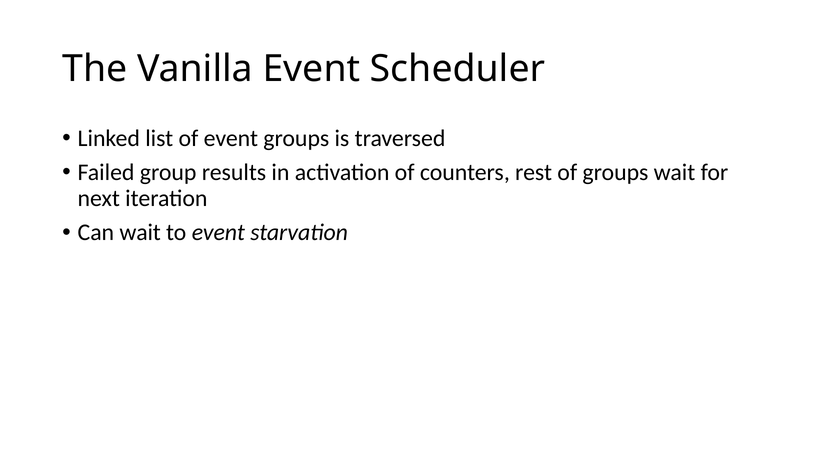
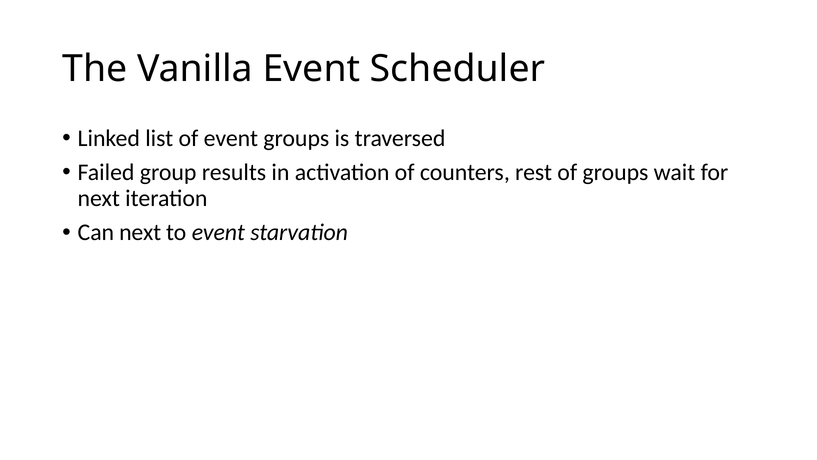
Can wait: wait -> next (140, 232)
